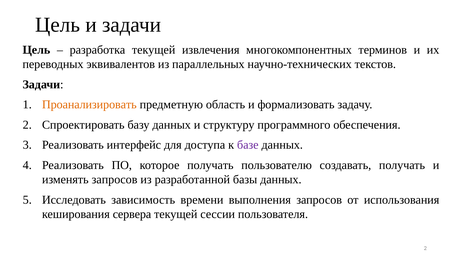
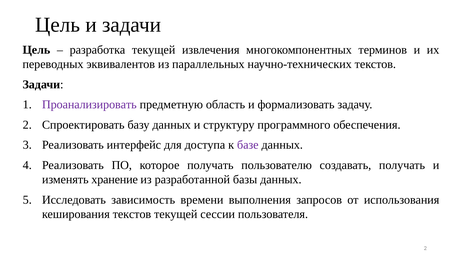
Проанализировать colour: orange -> purple (89, 105)
изменять запросов: запросов -> хранение (115, 180)
кеширования сервера: сервера -> текстов (132, 214)
